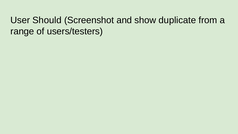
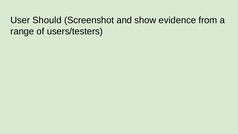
duplicate: duplicate -> evidence (177, 20)
